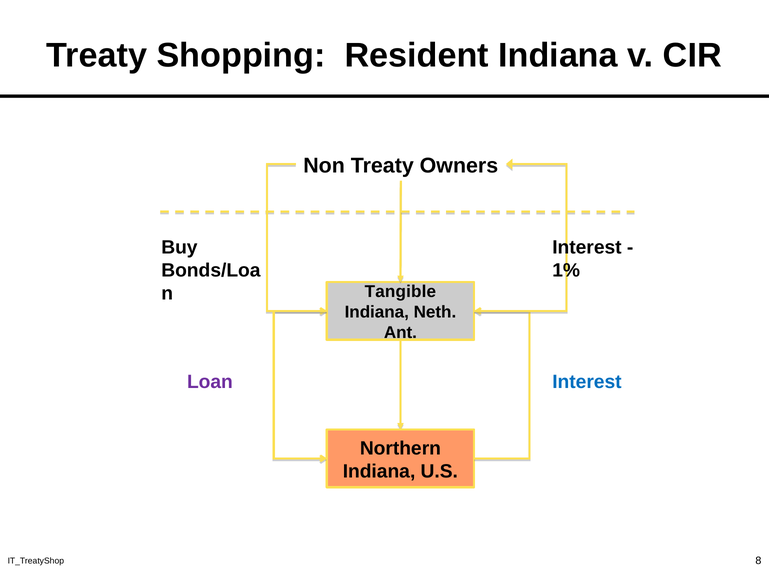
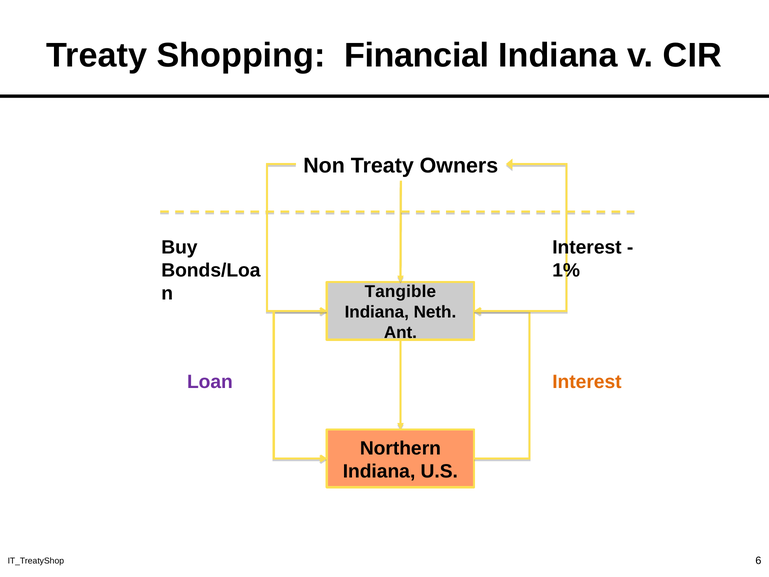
Resident: Resident -> Financial (417, 56)
Interest colour: blue -> orange (587, 382)
8: 8 -> 6 (758, 561)
